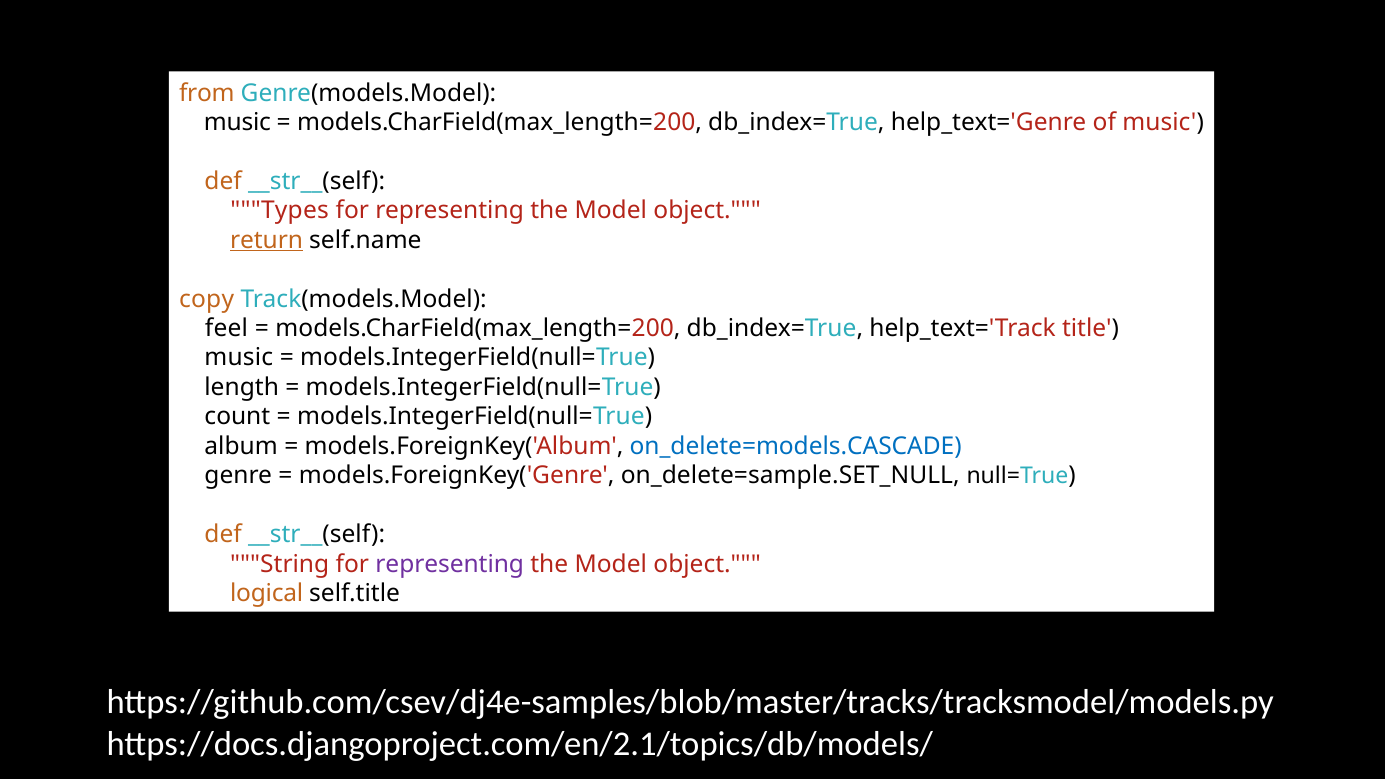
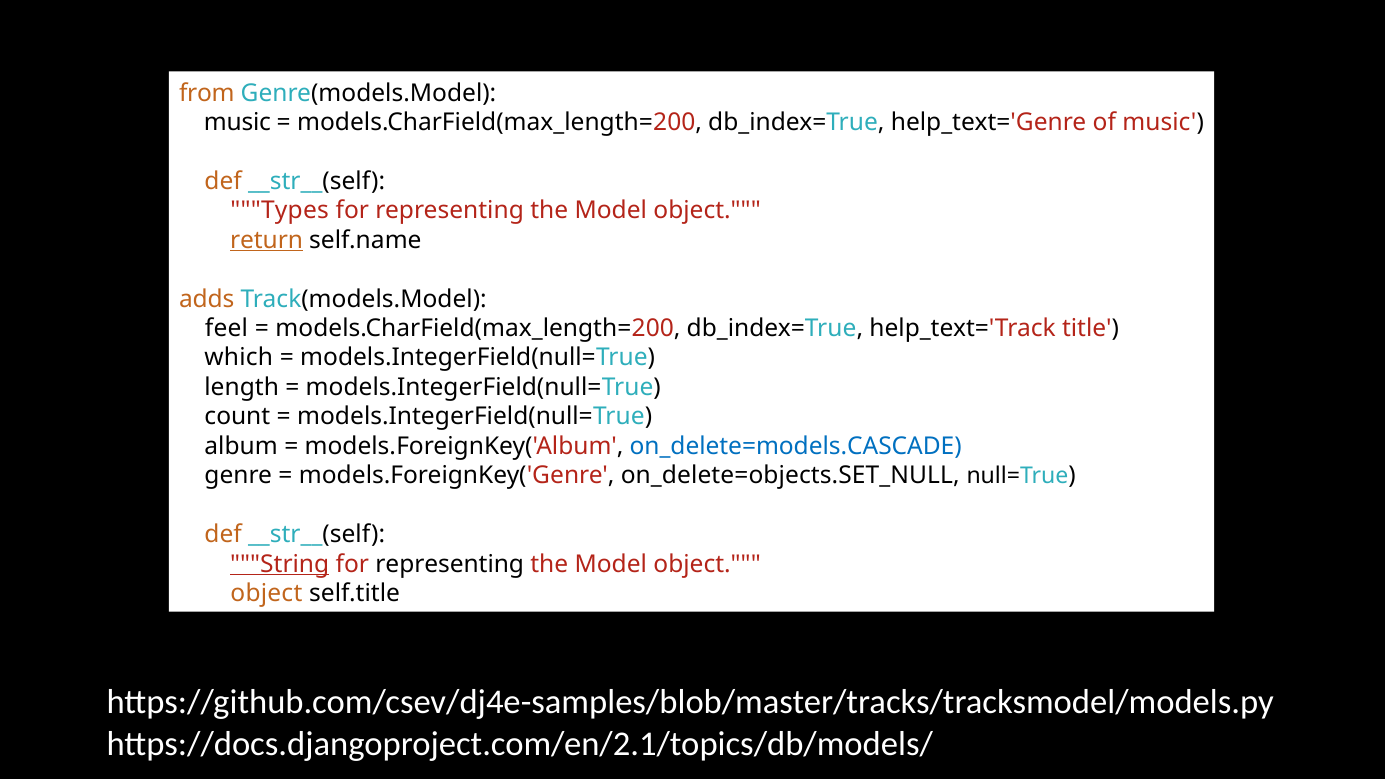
copy: copy -> adds (207, 299)
music: music -> which (239, 358)
on_delete=sample.SET_NULL: on_delete=sample.SET_NULL -> on_delete=objects.SET_NULL (790, 476)
String underline: none -> present (280, 564)
representing colour: purple -> black (450, 564)
logical: logical -> object (266, 593)
